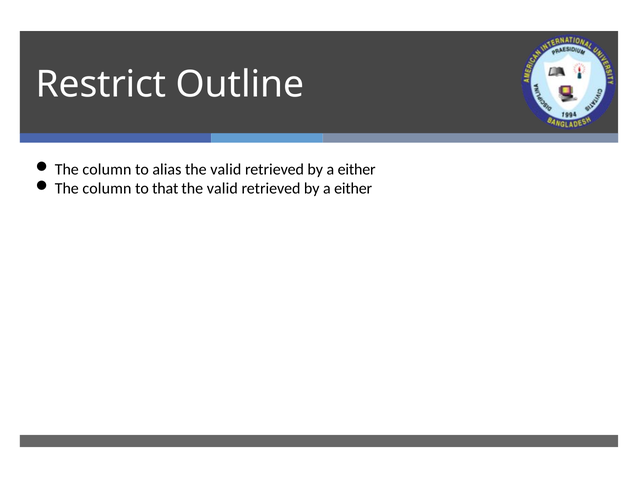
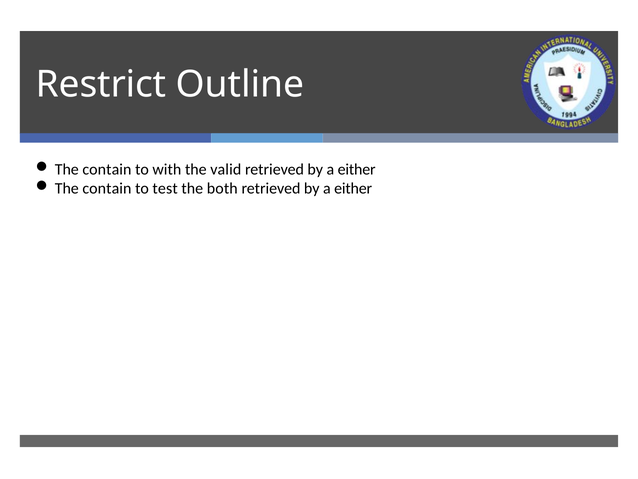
column: column -> contain (107, 169)
alias: alias -> with (167, 169)
column: column -> contain (107, 188)
that: that -> test (165, 188)
valid: valid -> both (222, 188)
